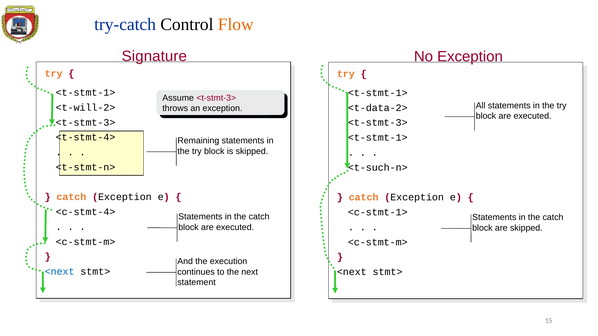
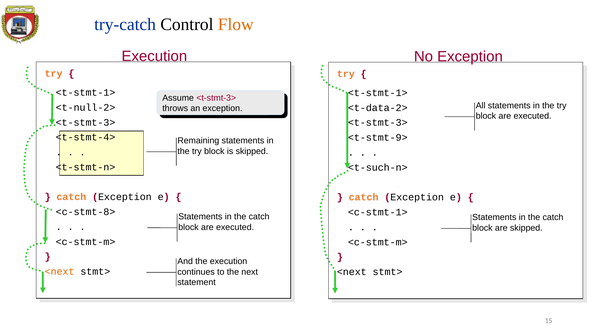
Signature: Signature -> Execution (154, 56)
<t-will-2>: <t-will-2> -> <t-null-2> (86, 108)
<t-stmt-1>: <t-stmt-1> -> <t-stmt-9> (378, 138)
<c-stmt-4>: <c-stmt-4> -> <c-stmt-8> (86, 212)
<next colour: blue -> orange (60, 272)
